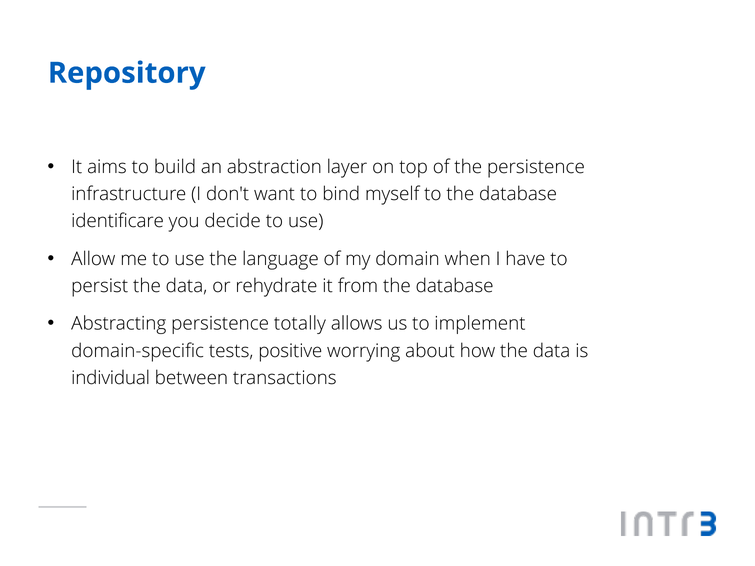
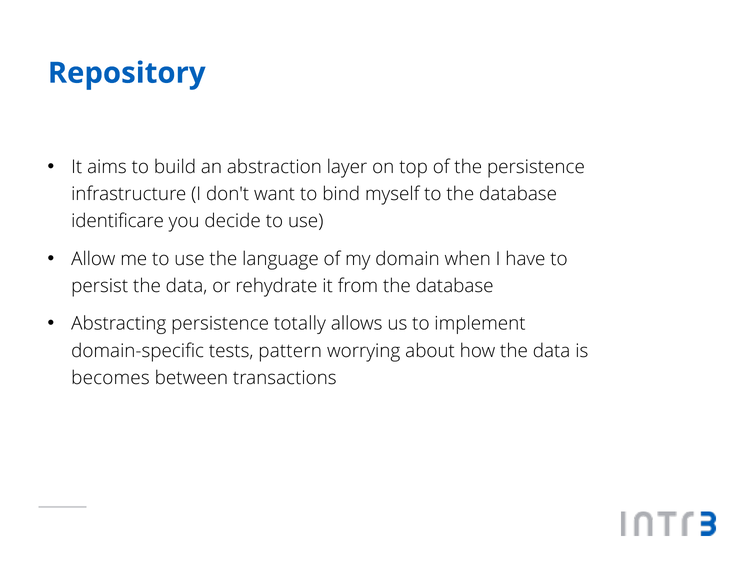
positive: positive -> pattern (290, 351)
individual: individual -> becomes (110, 378)
